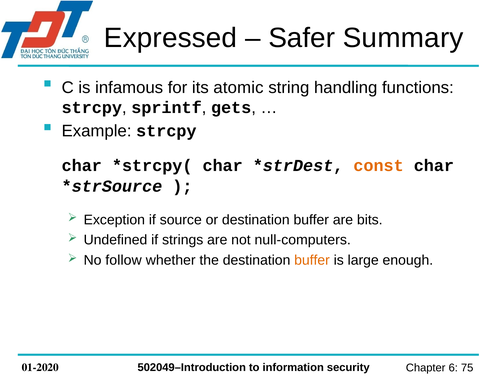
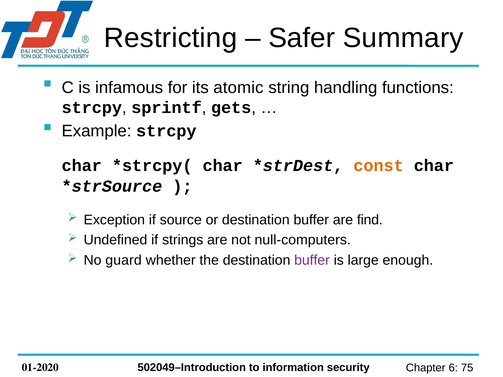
Expressed: Expressed -> Restricting (171, 38)
bits: bits -> find (370, 220)
follow: follow -> guard (124, 260)
buffer colour: orange -> purple (312, 260)
